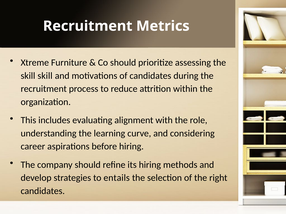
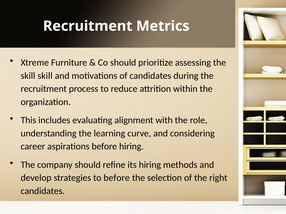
to entails: entails -> before (117, 178)
